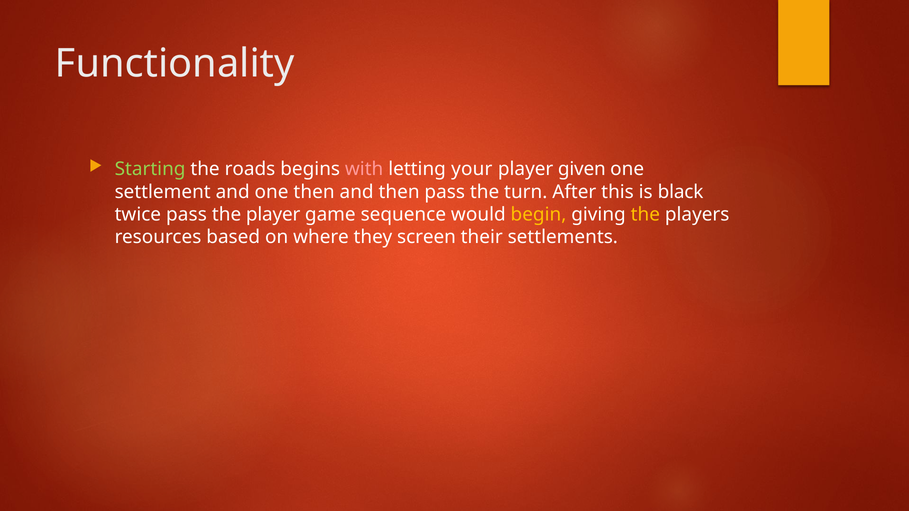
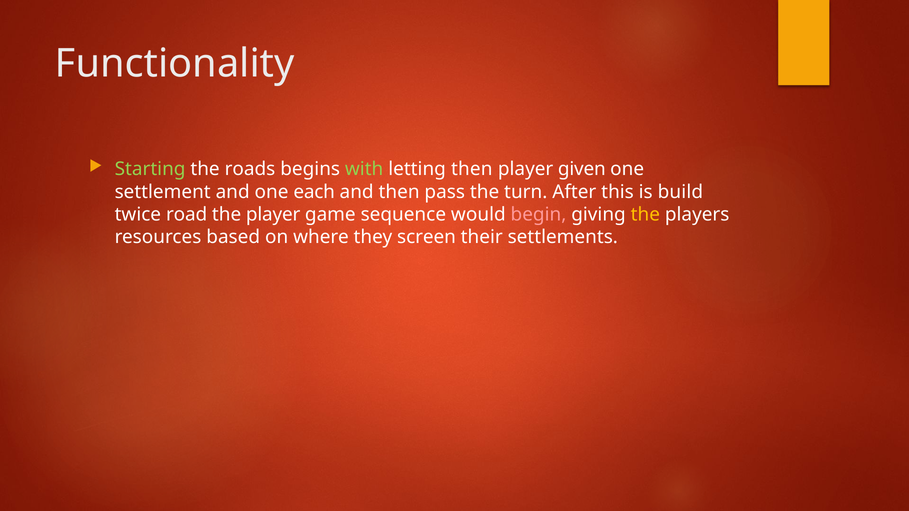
with colour: pink -> light green (364, 169)
letting your: your -> then (472, 169)
one then: then -> each (314, 192)
black: black -> build (680, 192)
twice pass: pass -> road (187, 215)
begin colour: yellow -> pink (538, 215)
